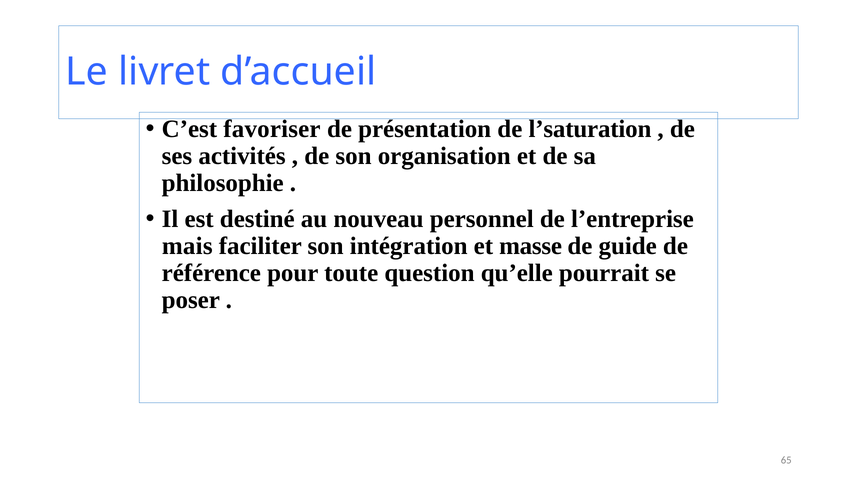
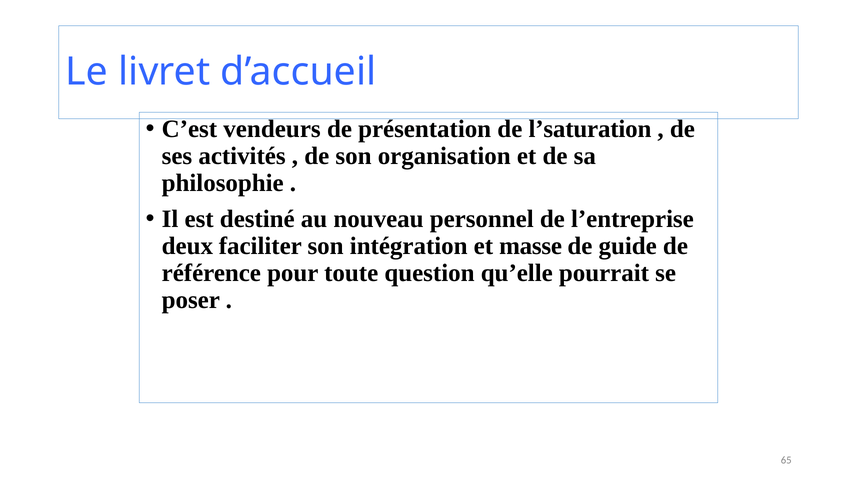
favoriser: favoriser -> vendeurs (272, 129)
mais: mais -> deux (187, 246)
